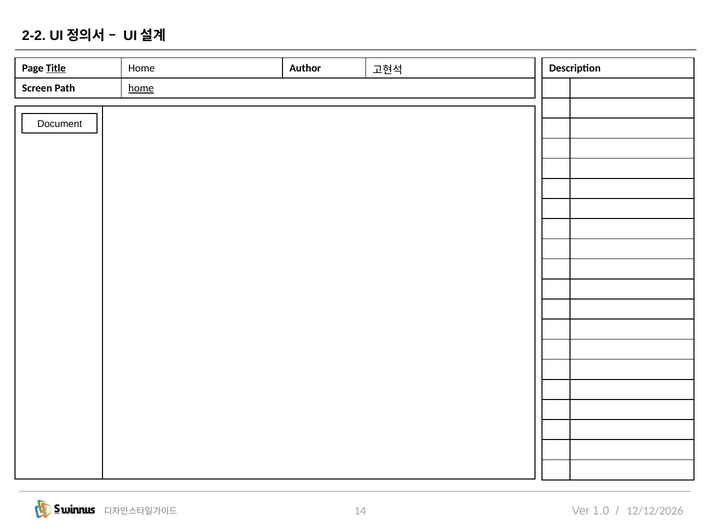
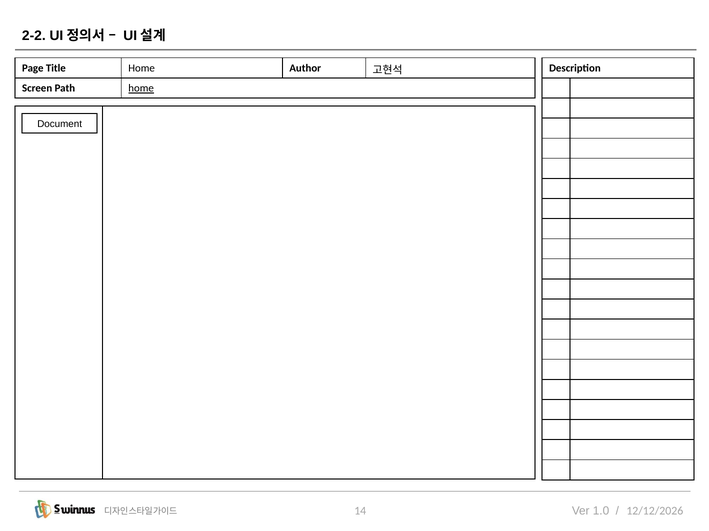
Title underline: present -> none (56, 68)
